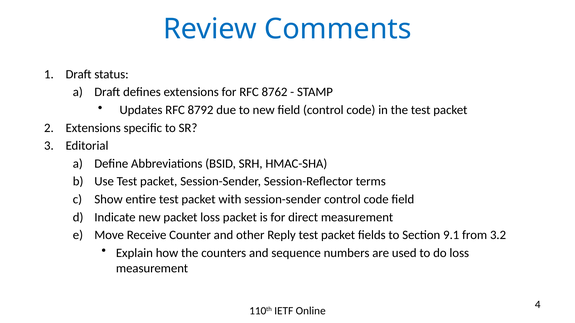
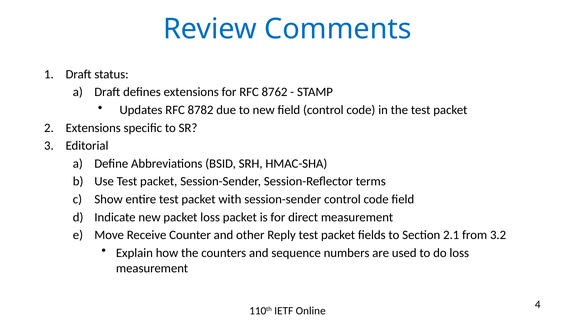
8792: 8792 -> 8782 (201, 110)
9.1: 9.1 -> 2.1 (451, 235)
